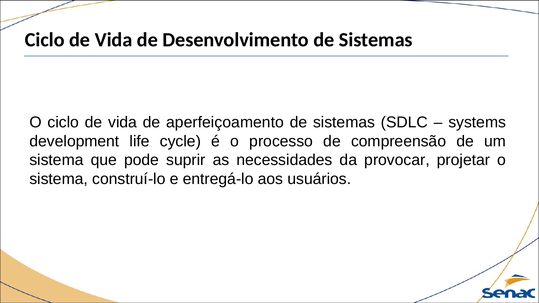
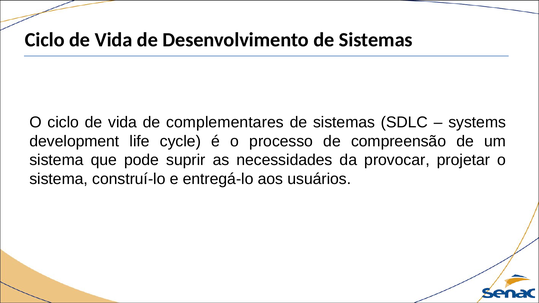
aperfeiçoamento: aperfeiçoamento -> complementares (225, 122)
